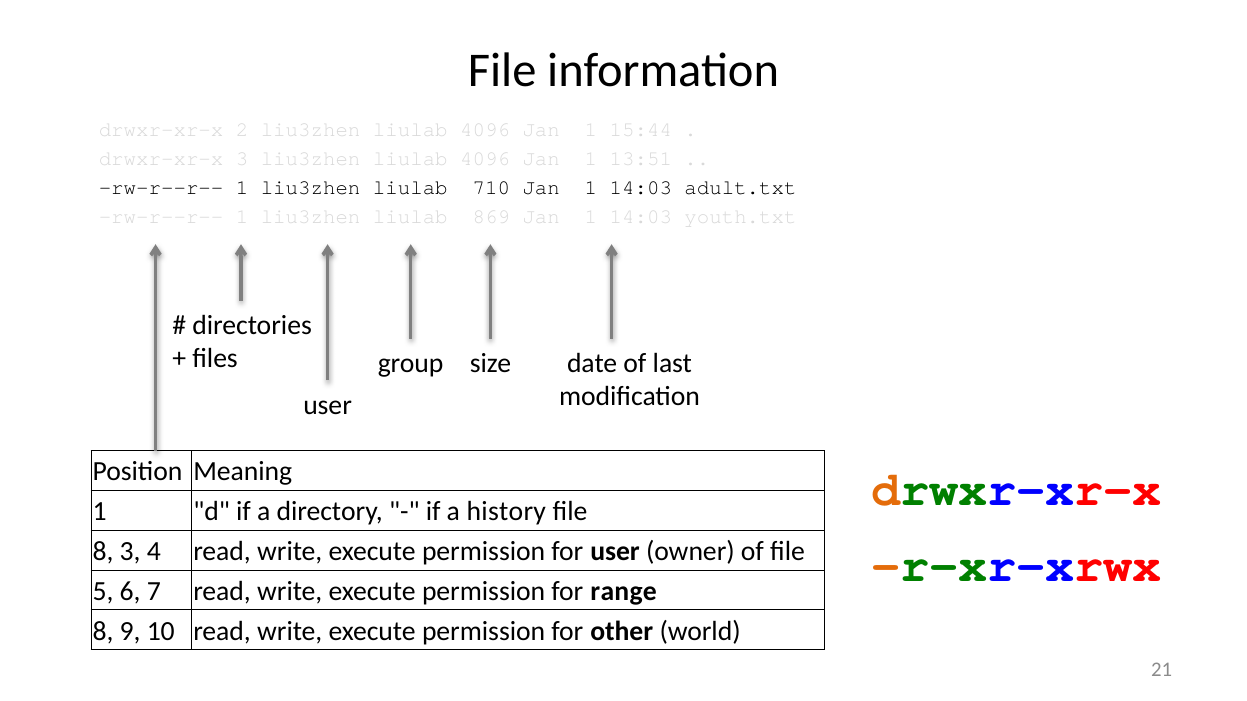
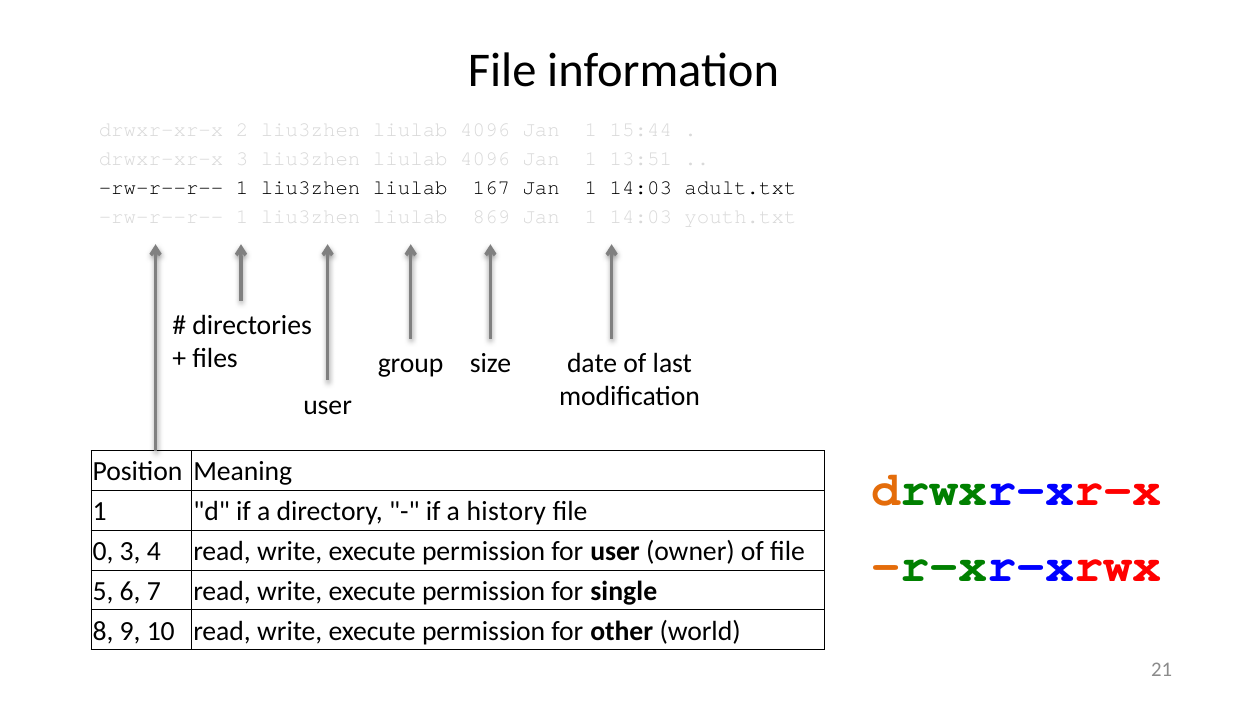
710: 710 -> 167 (491, 188)
8: 8 -> 0 (103, 552)
range: range -> single (624, 591)
